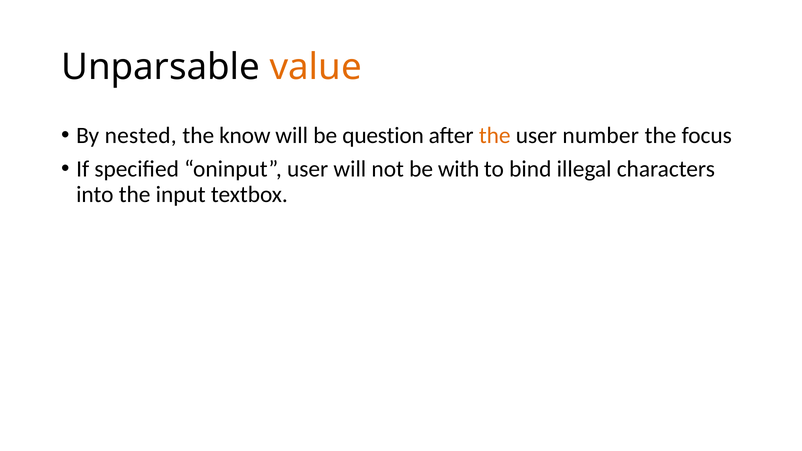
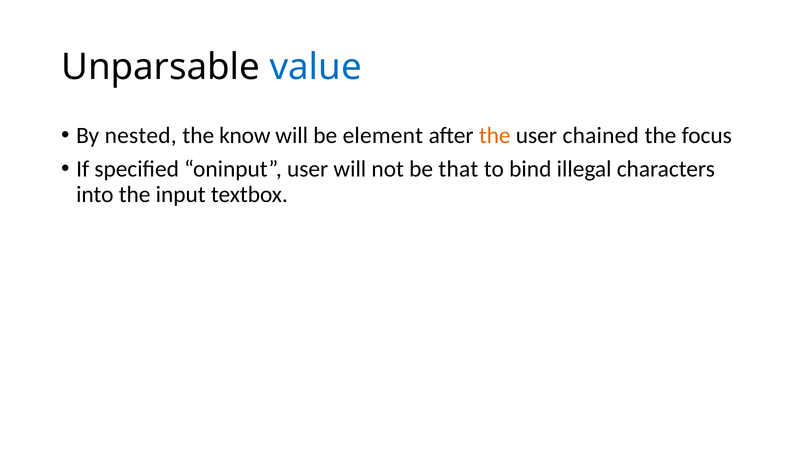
value colour: orange -> blue (316, 67)
question: question -> element (383, 136)
number: number -> chained (601, 136)
with: with -> that (458, 169)
